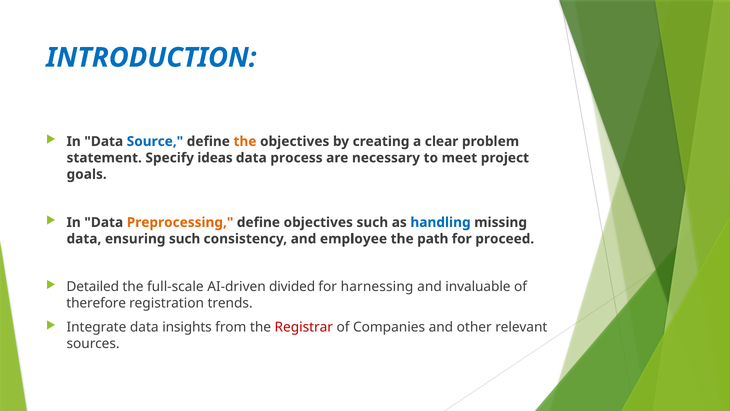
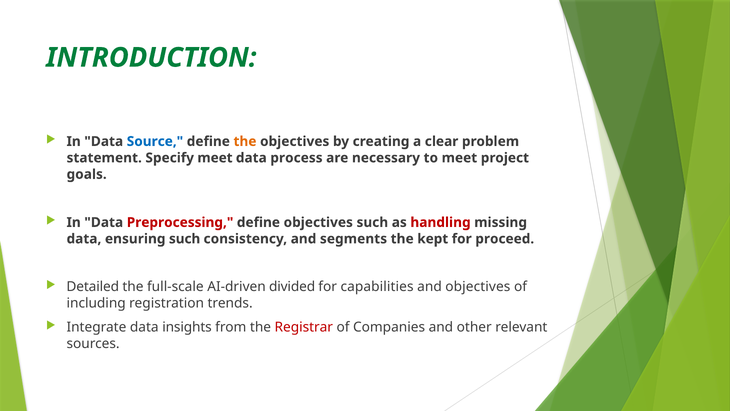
INTRODUCTION colour: blue -> green (151, 58)
Specify ideas: ideas -> meet (215, 158)
Preprocessing colour: orange -> red (180, 222)
handling colour: blue -> red (441, 222)
employee: employee -> segments (354, 239)
path: path -> kept (433, 239)
harnessing: harnessing -> capabilities (377, 287)
and invaluable: invaluable -> objectives (478, 287)
therefore: therefore -> including (96, 303)
